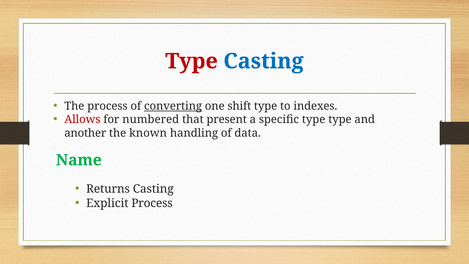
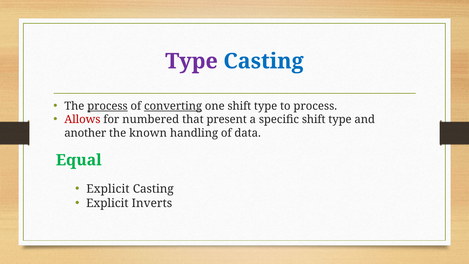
Type colour: red -> purple (191, 61)
process underline: none -> present (107, 106)
to indexes: indexes -> process (315, 106)
specific type: type -> shift (314, 119)
Name: Name -> Equal (79, 160)
Returns: Returns -> Explicit (108, 189)
Explicit Process: Process -> Inverts (152, 203)
